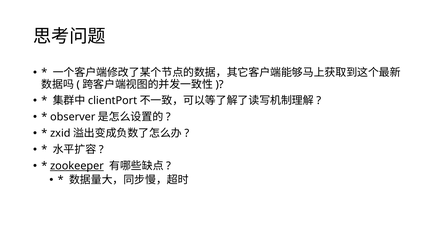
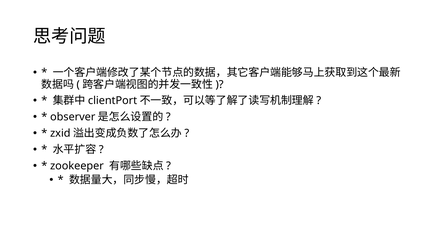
zookeeper underline: present -> none (77, 166)
